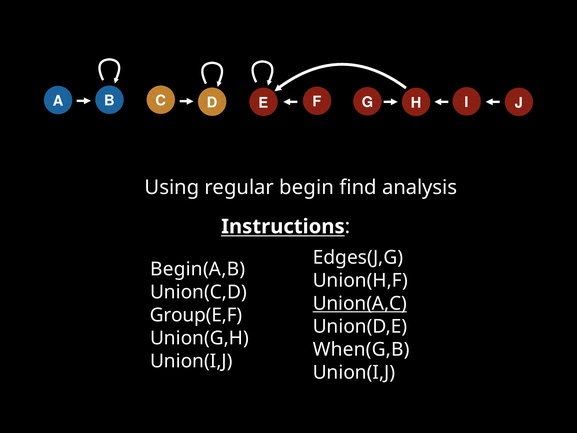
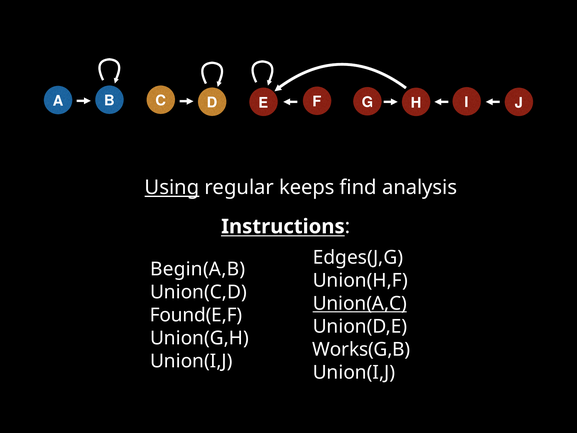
Using underline: none -> present (172, 187)
begin: begin -> keeps (307, 187)
Group(E,F: Group(E,F -> Found(E,F (196, 315)
When(G,B: When(G,B -> Works(G,B (361, 349)
